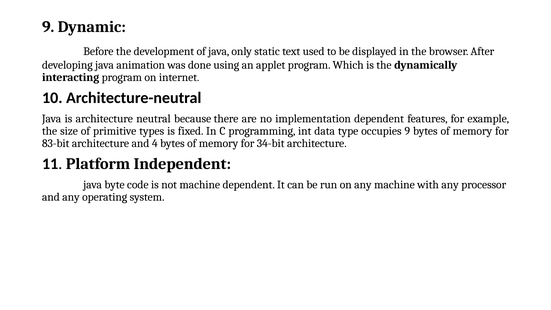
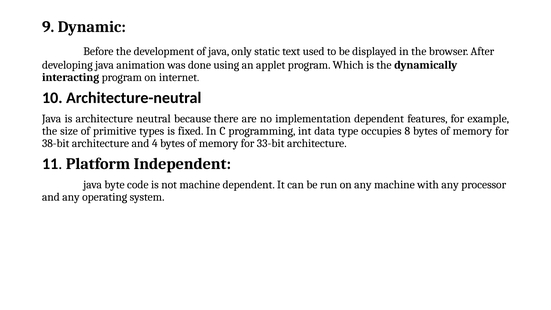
occupies 9: 9 -> 8 (407, 131)
83-bit: 83-bit -> 38-bit (56, 143)
34-bit: 34-bit -> 33-bit (271, 143)
